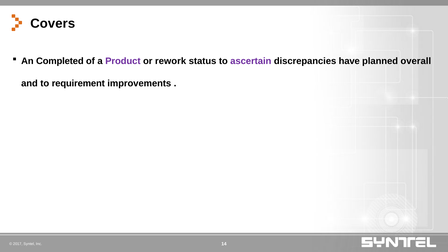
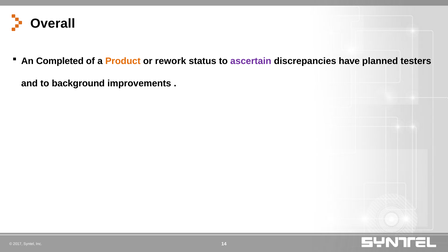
Covers: Covers -> Overall (53, 24)
Product colour: purple -> orange (123, 61)
overall: overall -> testers (416, 61)
requirement: requirement -> background (78, 83)
